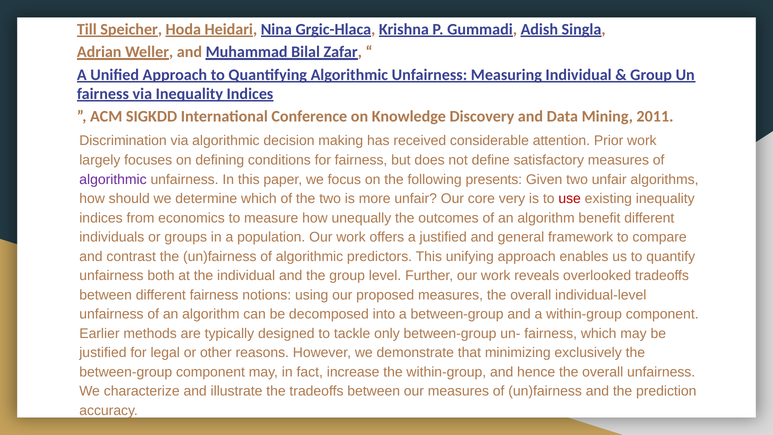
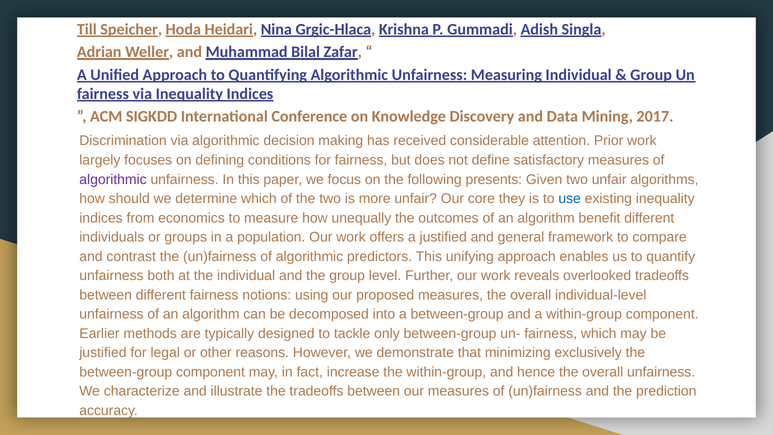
2011: 2011 -> 2017 (655, 116)
very: very -> they (512, 199)
use colour: red -> blue (570, 199)
